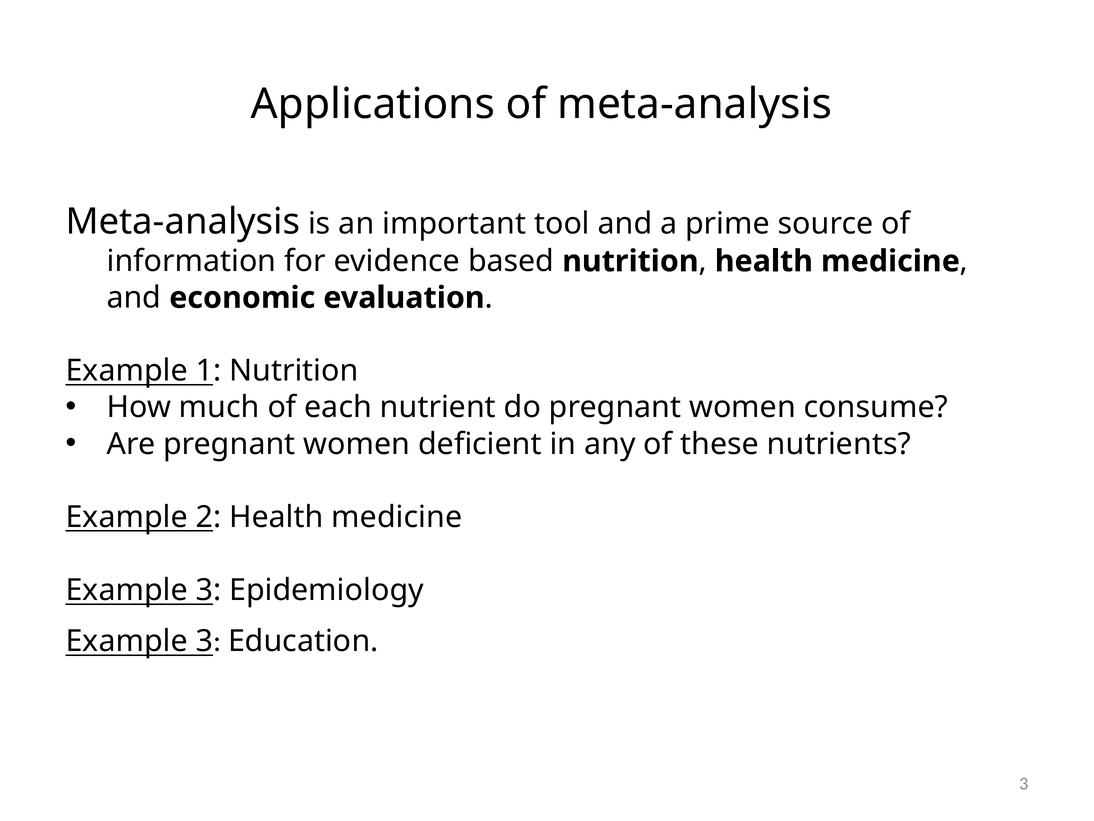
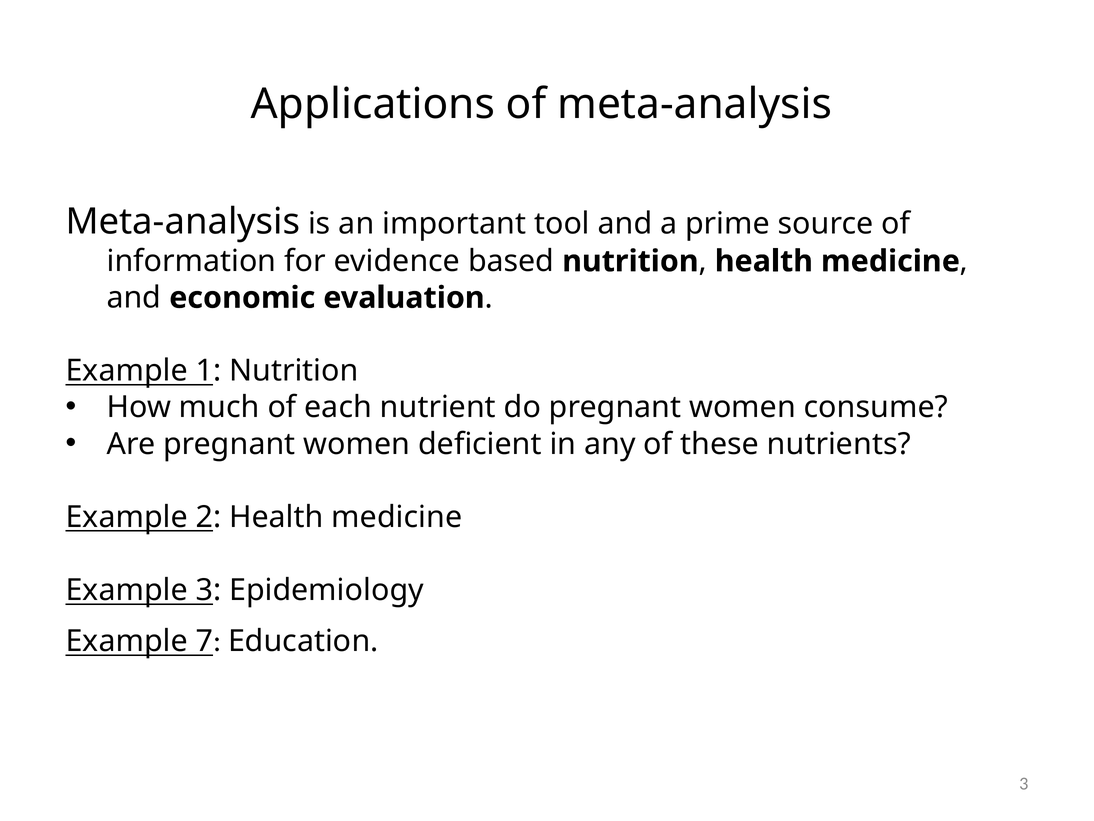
3: 3 -> 7 (205, 641)
